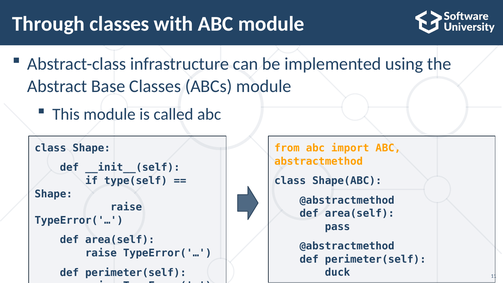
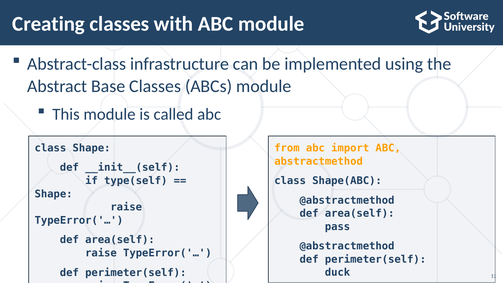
Through: Through -> Creating (49, 24)
